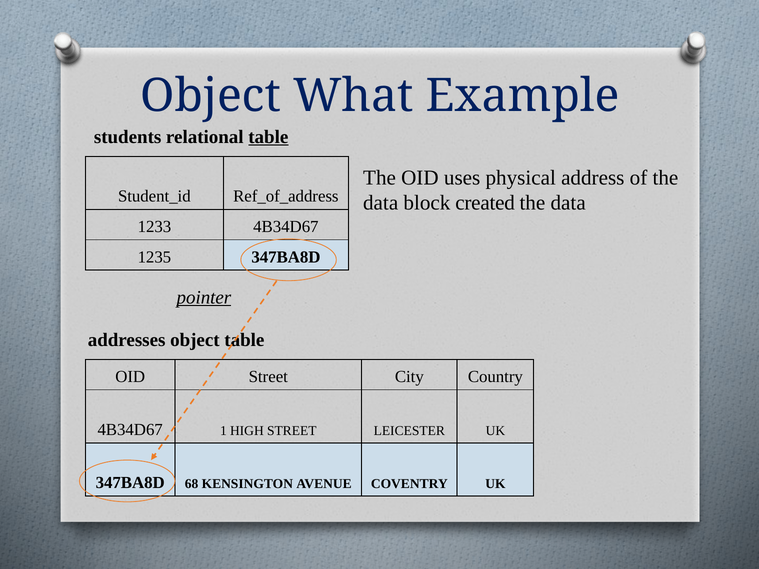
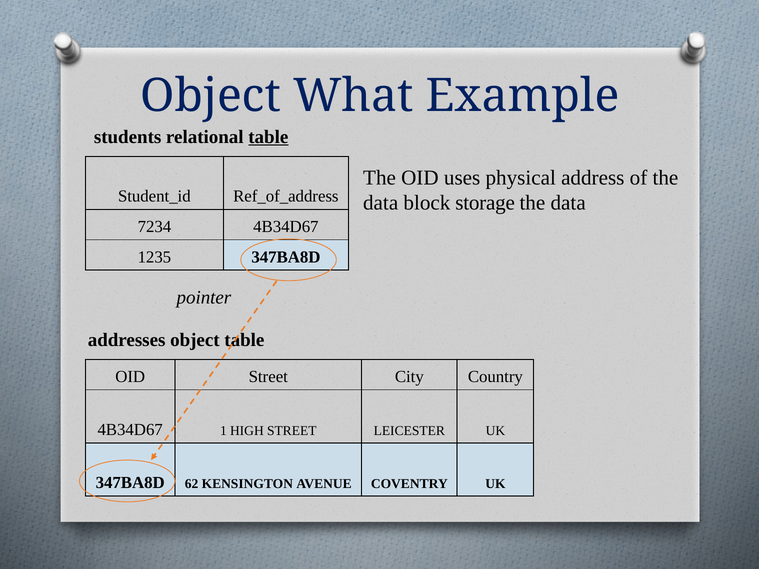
created: created -> storage (485, 203)
1233: 1233 -> 7234 (154, 227)
pointer underline: present -> none (204, 297)
68: 68 -> 62 (192, 484)
